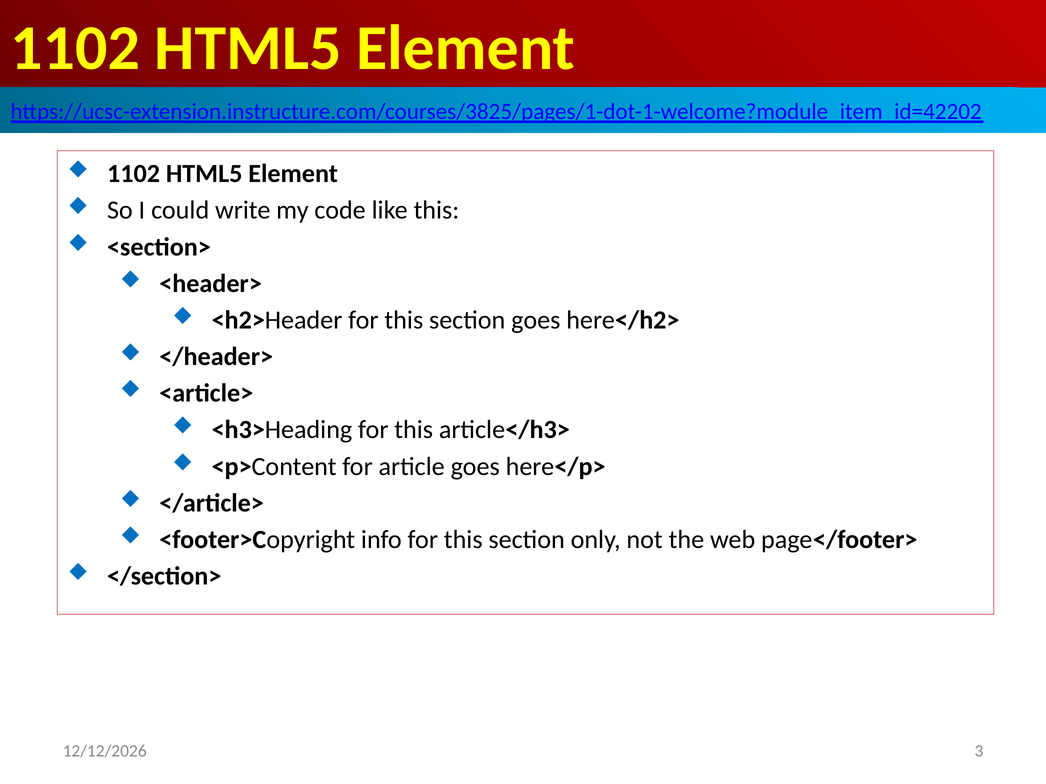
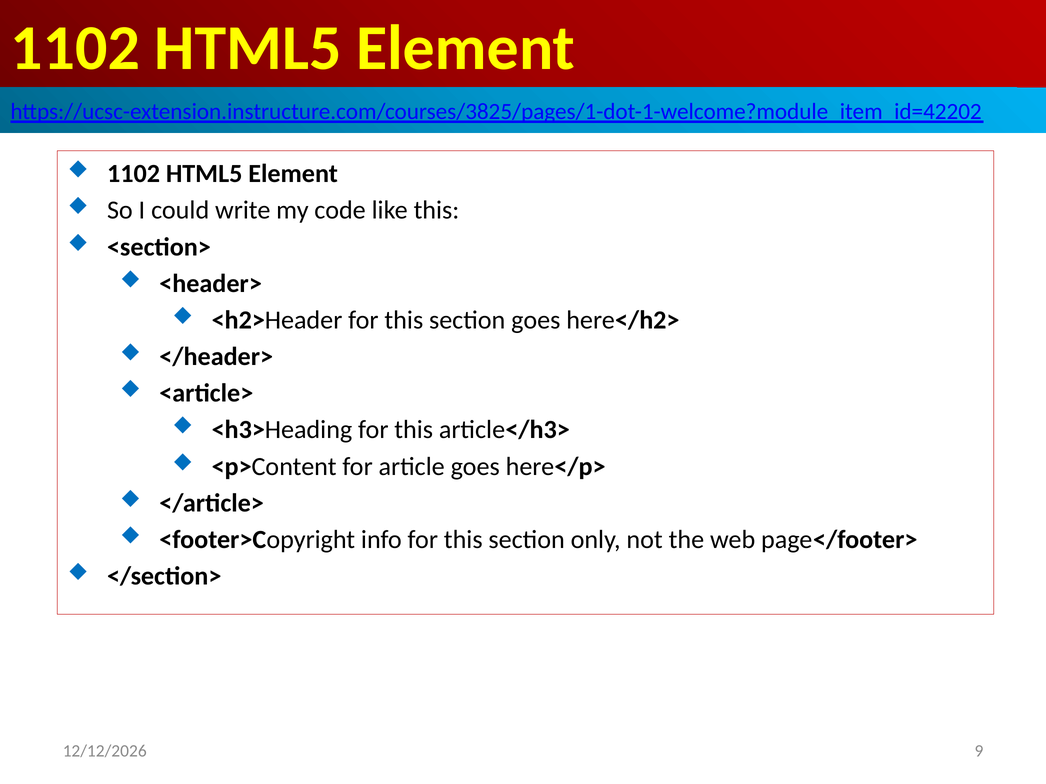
3: 3 -> 9 (979, 751)
